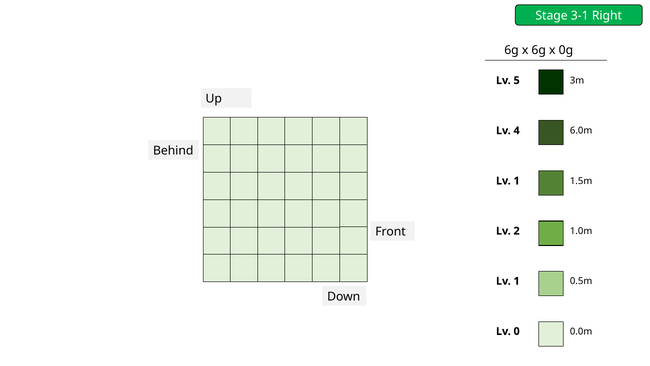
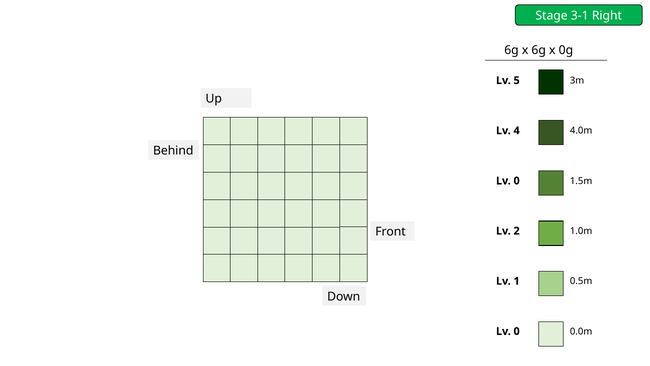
6.0m: 6.0m -> 4.0m (581, 131)
1: 1 -> 0 (517, 181)
